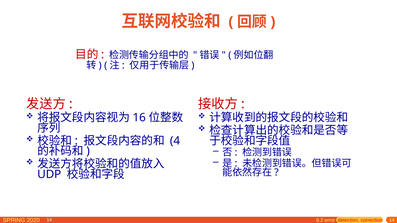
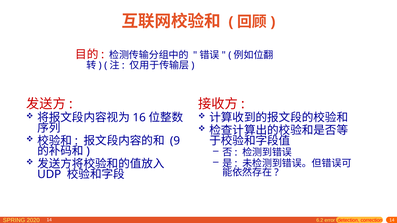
4: 4 -> 9 (175, 141)
